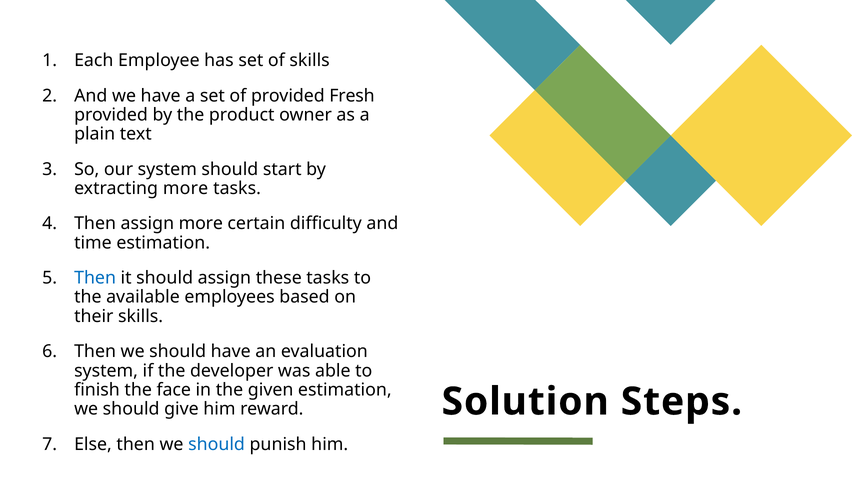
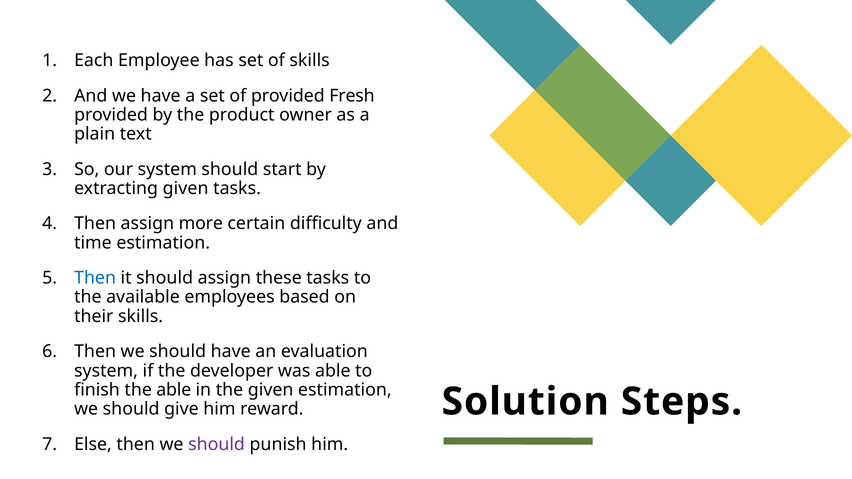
extracting more: more -> given (186, 189)
the face: face -> able (174, 390)
should colour: blue -> purple (217, 444)
